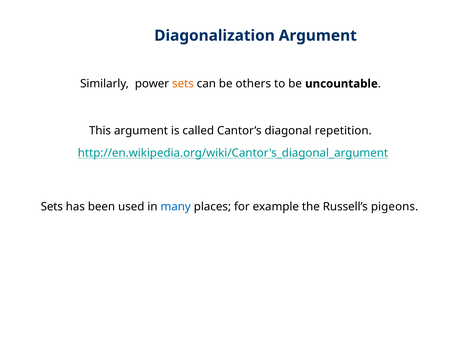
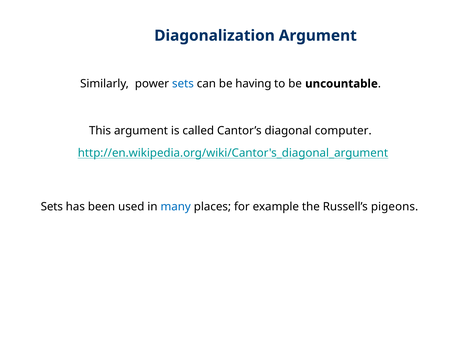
sets colour: orange -> blue (183, 84)
others: others -> having (253, 84)
repetition: repetition -> computer (343, 131)
